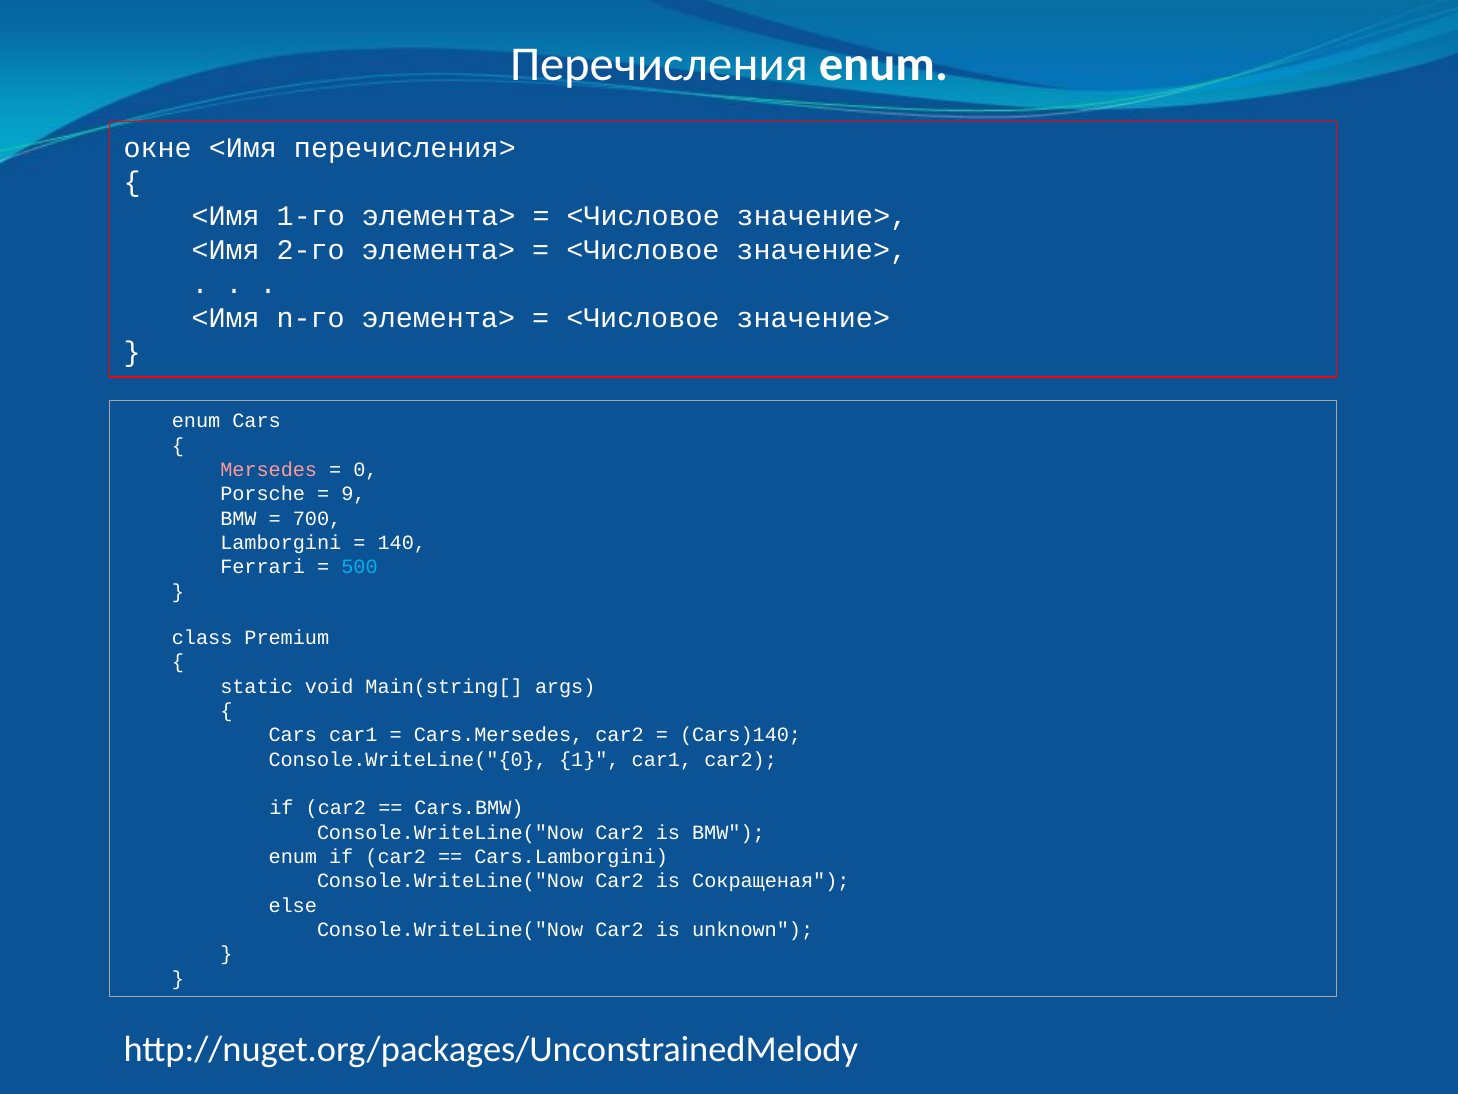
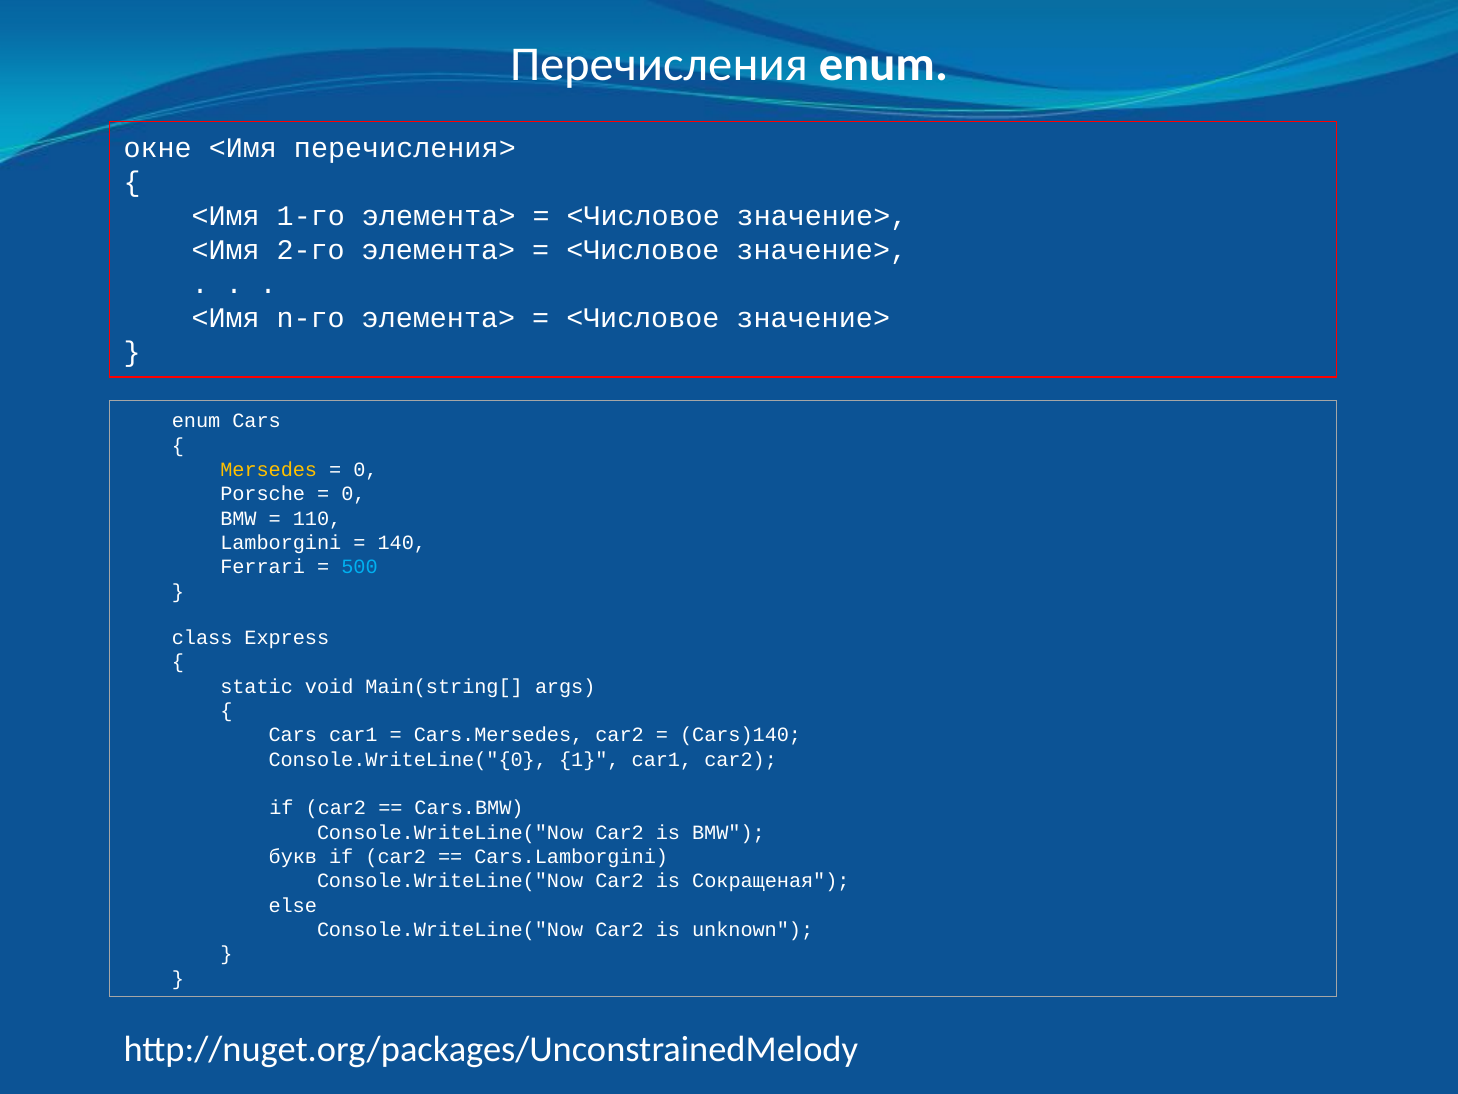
Mersedes colour: pink -> yellow (269, 469)
9: 9 -> 0 (353, 494)
700: 700 -> 110 (317, 518)
Premium: Premium -> Express (287, 637)
enum: enum -> букв (293, 856)
